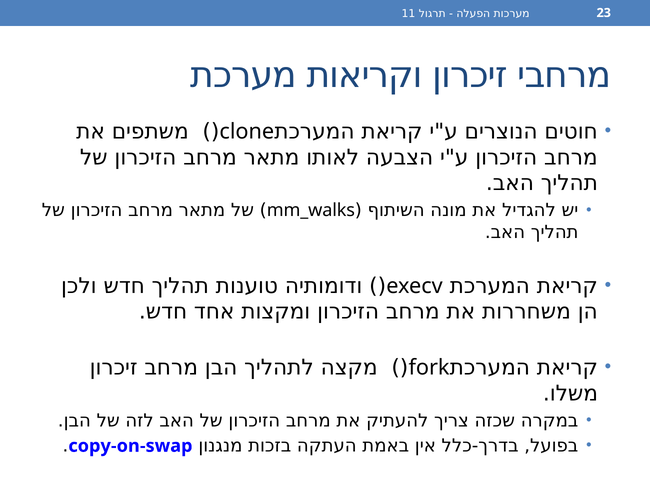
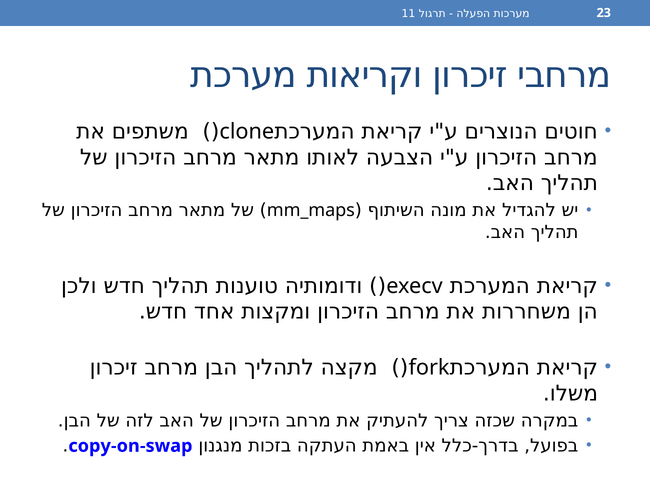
mm_walks: mm_walks -> mm_maps (311, 211)
